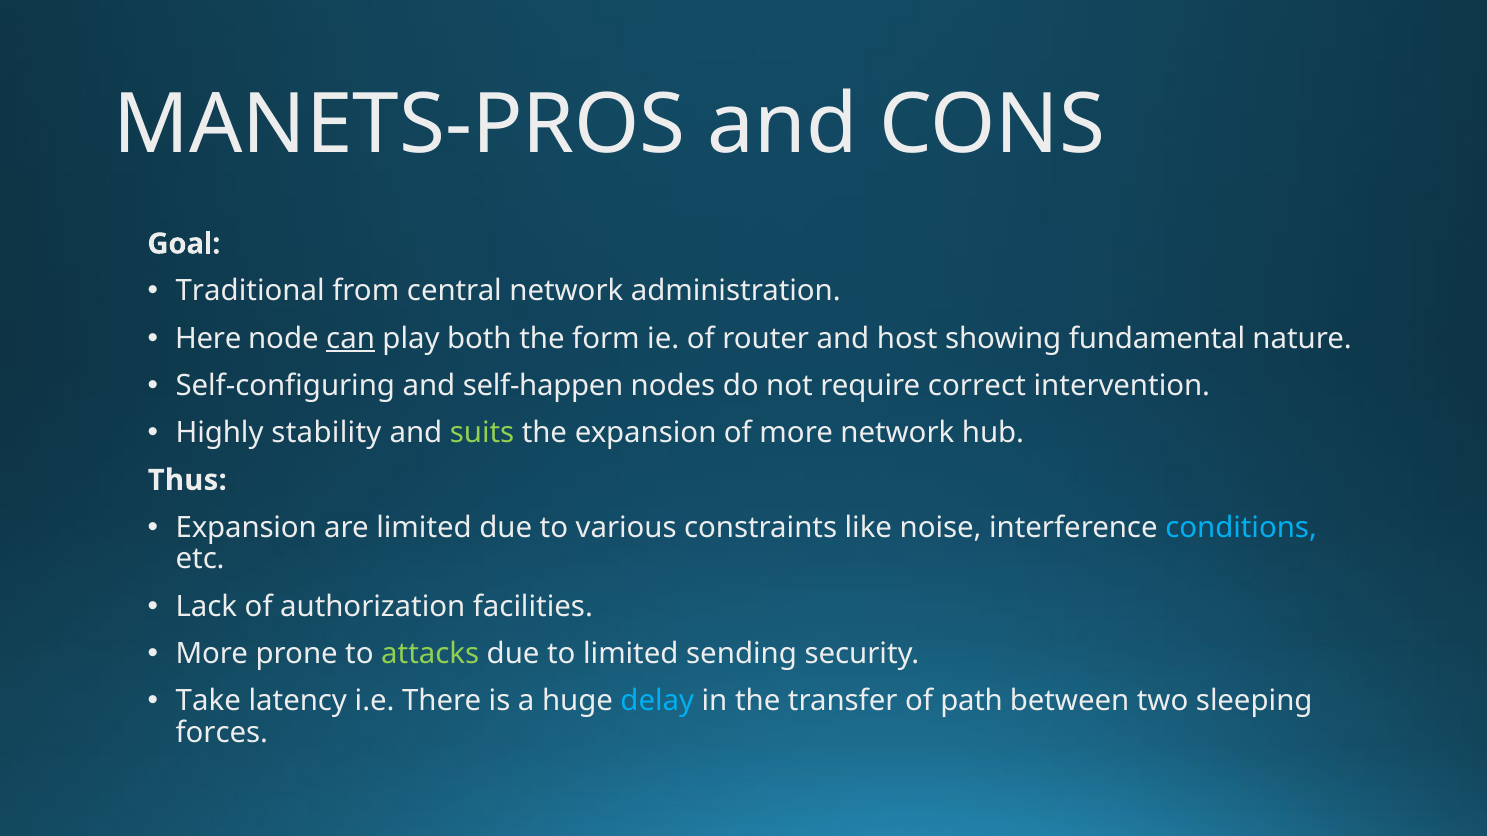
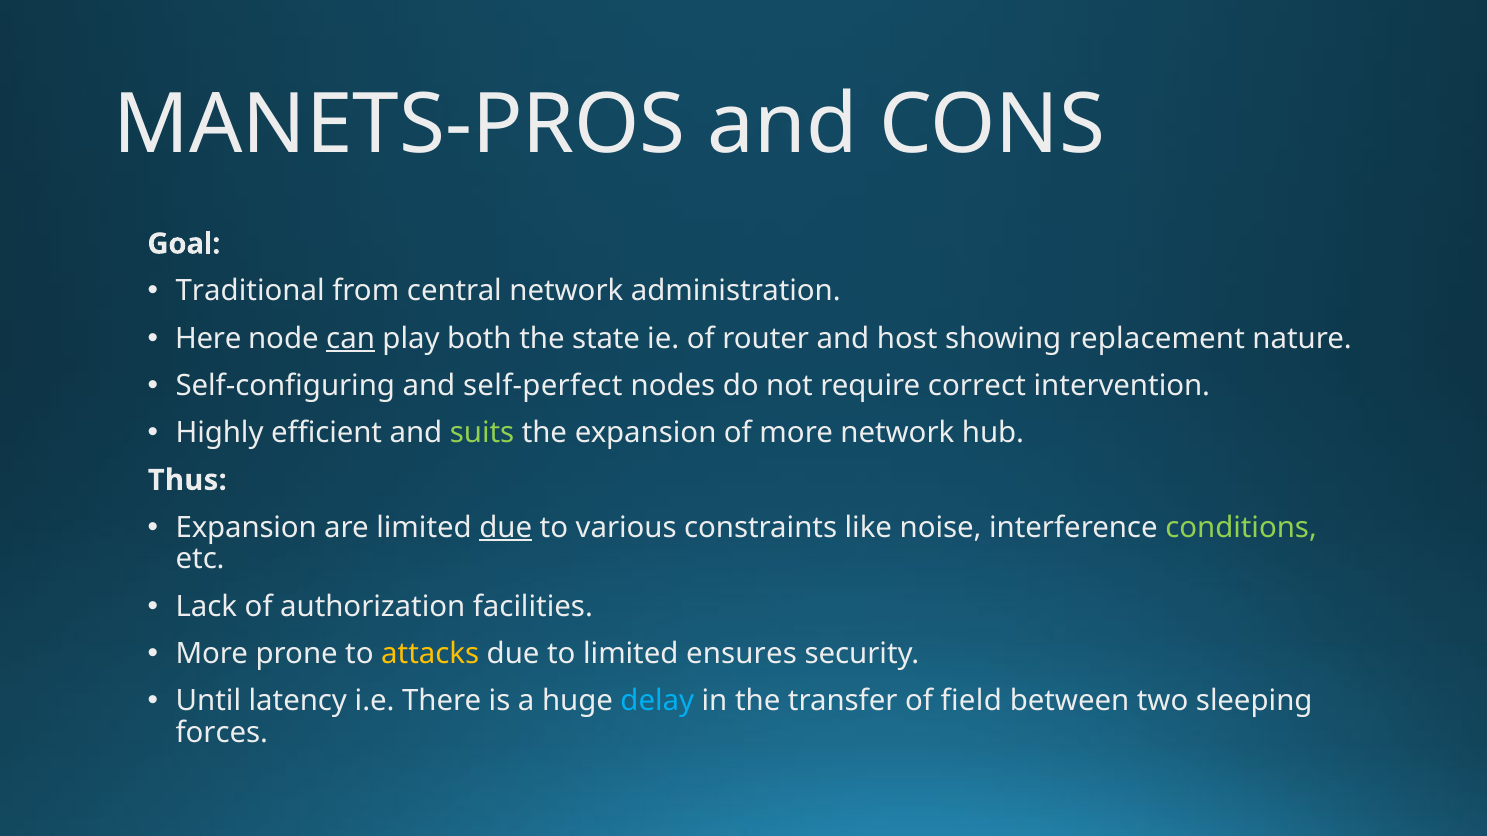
form: form -> state (606, 339)
fundamental: fundamental -> replacement (1157, 339)
self-happen: self-happen -> self-perfect (543, 386)
stability: stability -> efficient (327, 433)
due underline: none -> present (506, 528)
conditions colour: light blue -> light green (1241, 528)
attacks colour: light green -> yellow (430, 654)
sending: sending -> ensures (741, 654)
Take: Take -> Until (208, 701)
path: path -> field (971, 701)
